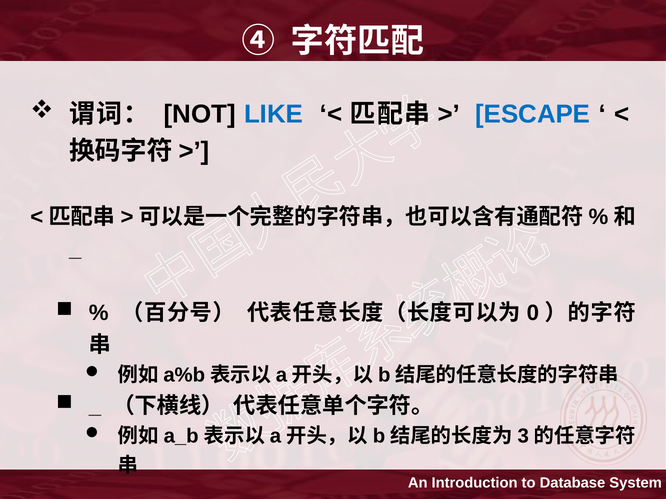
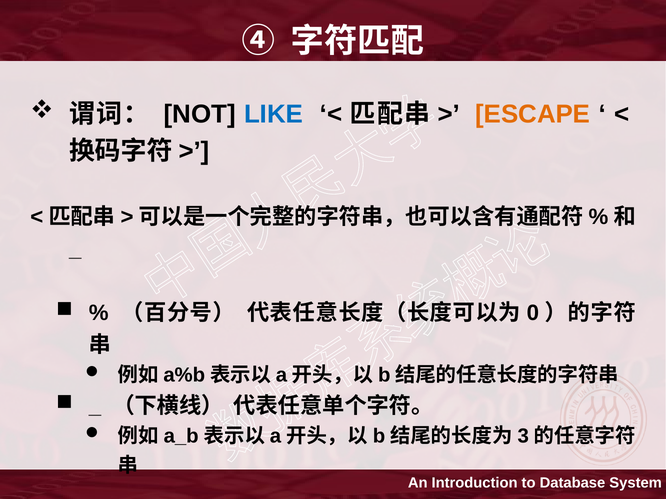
ESCAPE colour: blue -> orange (533, 114)
